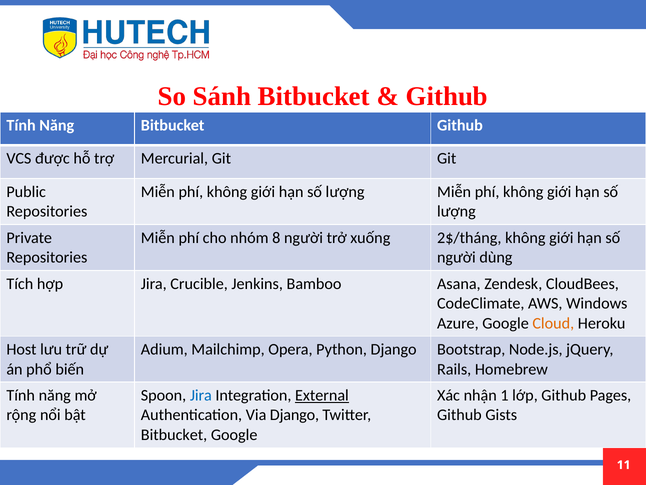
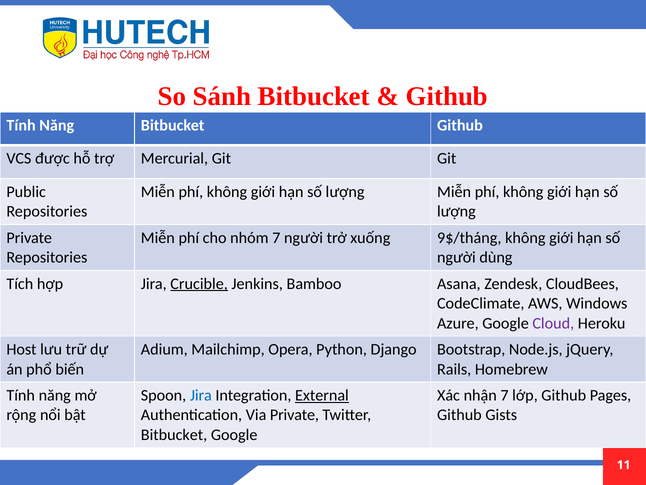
nhóm 8: 8 -> 7 (276, 238)
2$/tháng: 2$/tháng -> 9$/tháng (469, 238)
Crucible underline: none -> present (199, 283)
Cloud colour: orange -> purple (553, 323)
nhận 1: 1 -> 7 (504, 395)
Via Django: Django -> Private (294, 415)
